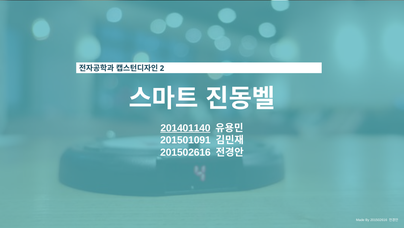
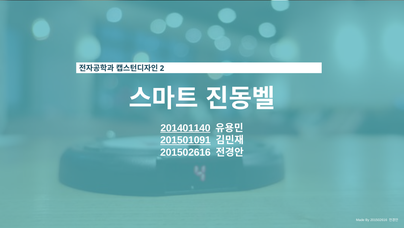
201501091 underline: none -> present (185, 140)
